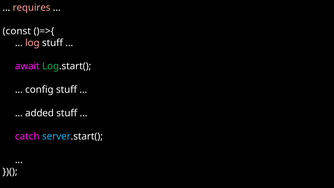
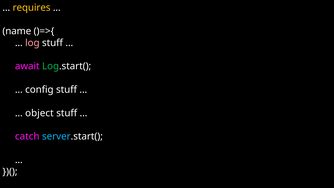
requires colour: pink -> yellow (32, 8)
const: const -> name (17, 31)
added: added -> object (39, 113)
